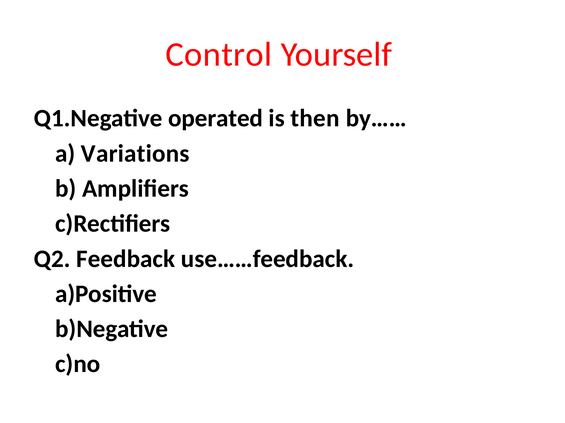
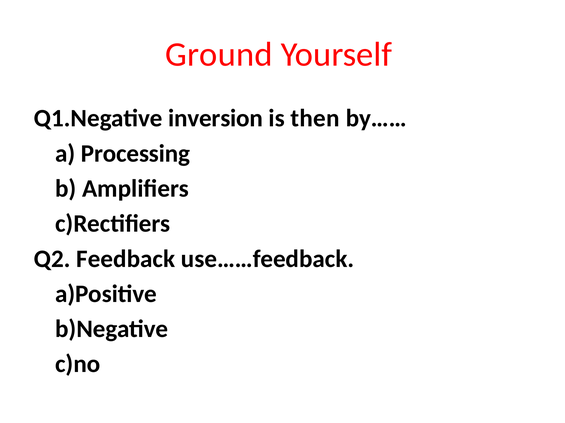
Control: Control -> Ground (219, 55)
operated: operated -> inversion (216, 119)
Variations: Variations -> Processing (135, 154)
